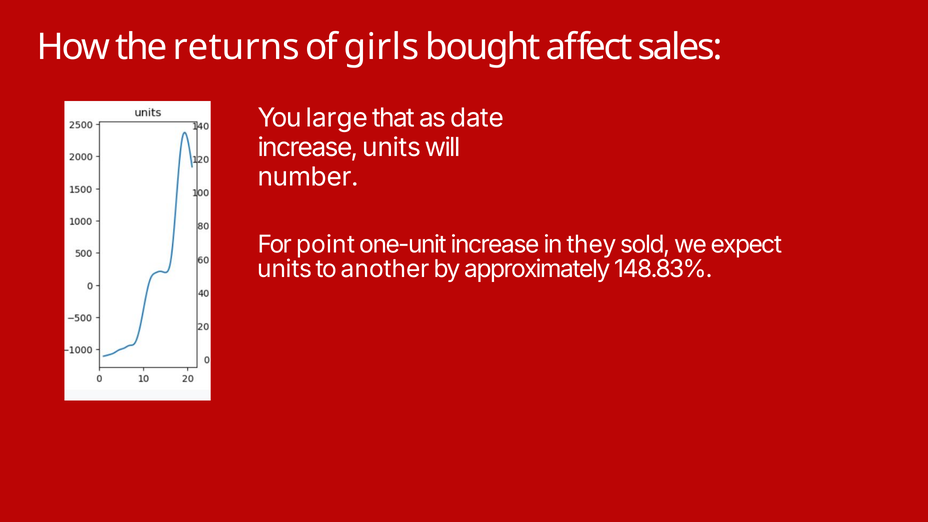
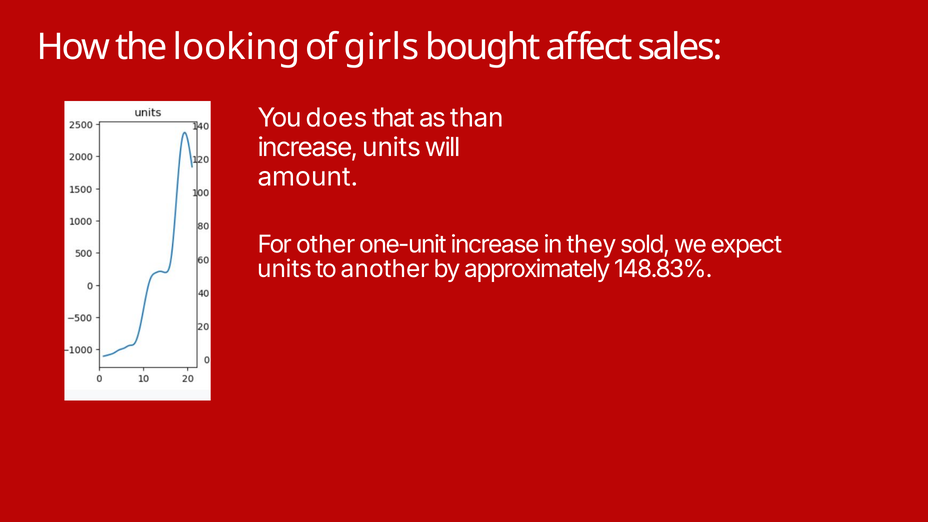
returns: returns -> looking (236, 47)
large: large -> does (337, 118)
date: date -> than (477, 118)
number: number -> amount (308, 177)
point: point -> other (326, 244)
